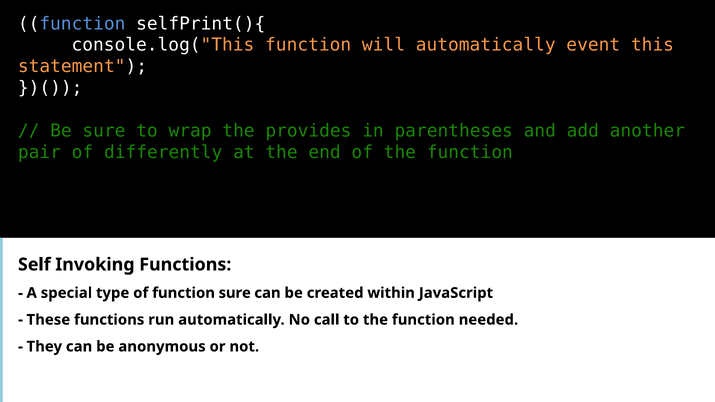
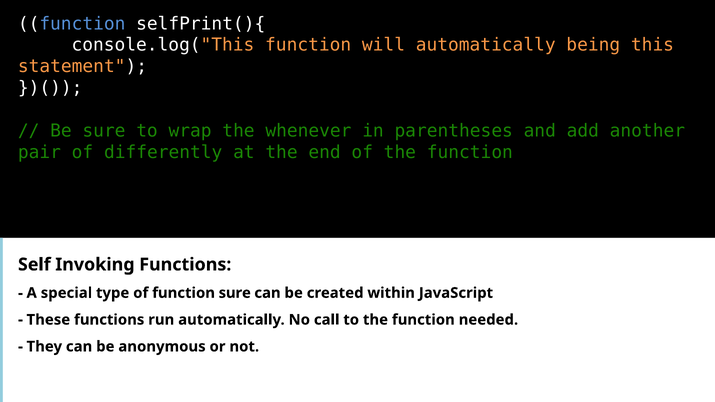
event: event -> being (593, 45)
provides: provides -> whenever (308, 131)
